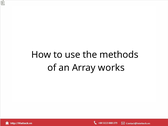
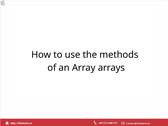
works: works -> arrays (111, 68)
